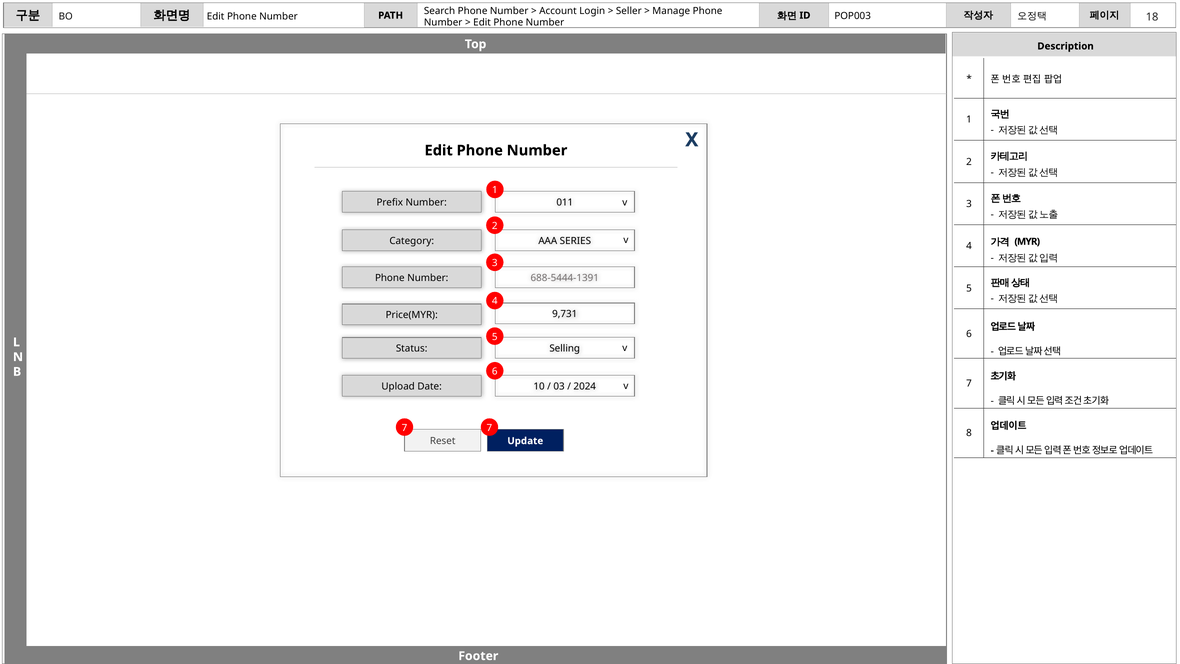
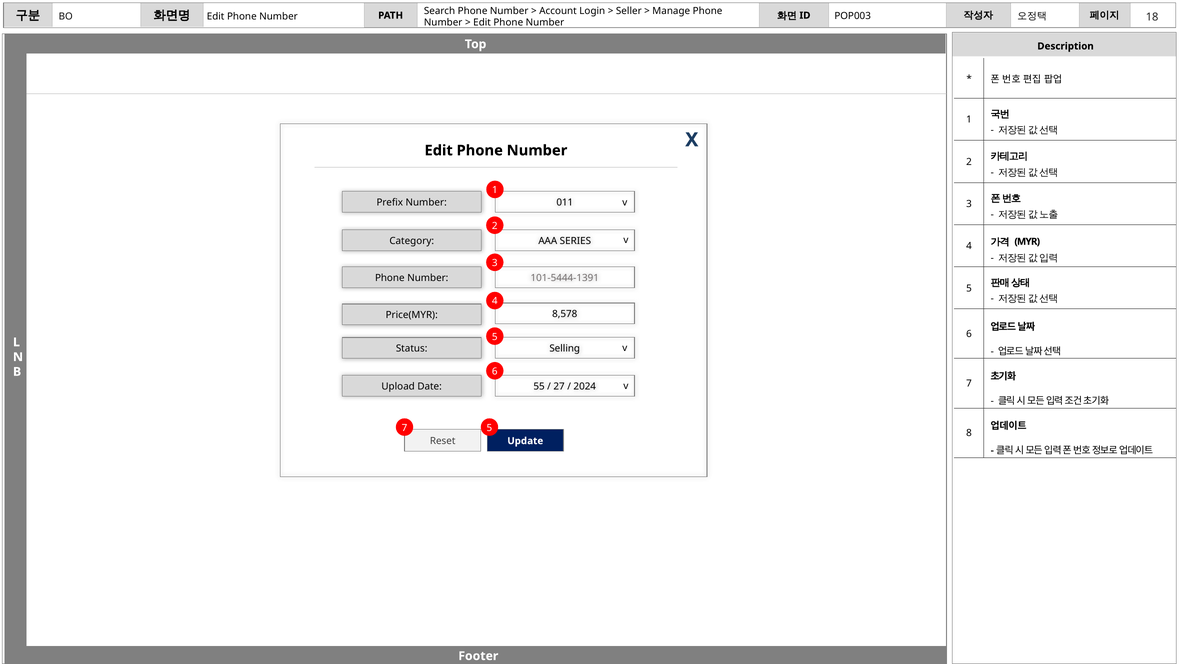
688-5444-1391: 688-5444-1391 -> 101-5444-1391 (565, 278)
9,731: 9,731 -> 8,578 (565, 314)
10: 10 -> 55 (539, 386)
03: 03 -> 27 (559, 386)
7 7: 7 -> 5 (489, 428)
